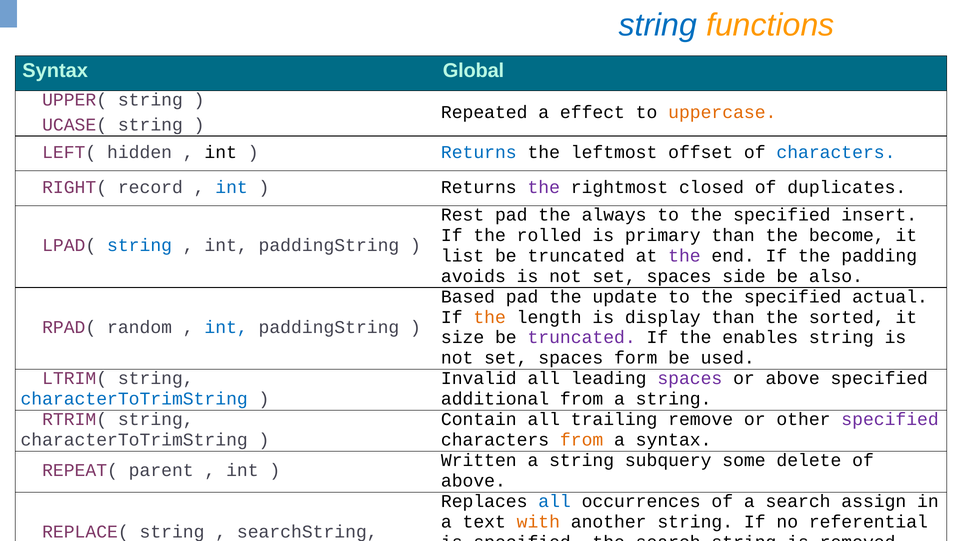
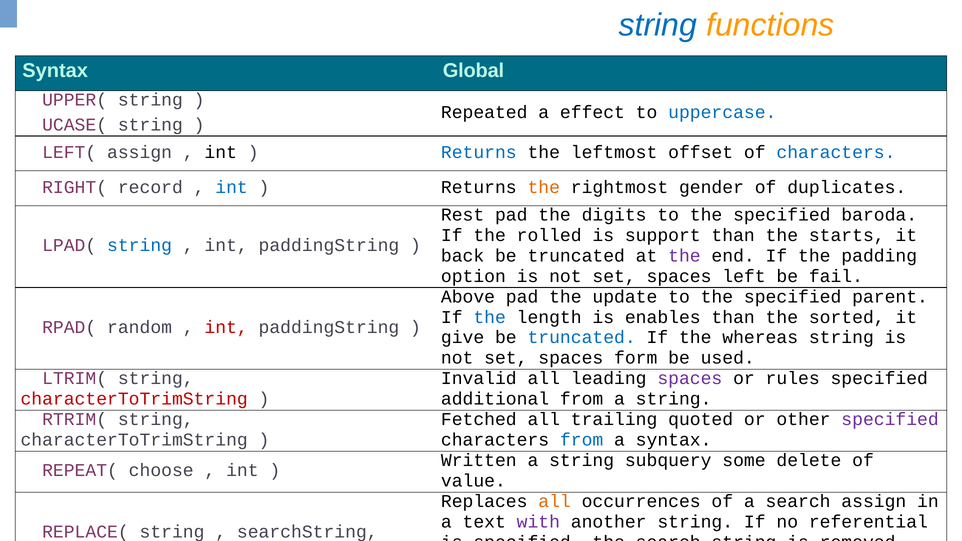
uppercase colour: orange -> blue (722, 112)
LEFT( hidden: hidden -> assign (140, 152)
the colour: purple -> orange (544, 187)
closed: closed -> gender (711, 187)
always: always -> digits (614, 215)
insert: insert -> baroda (879, 215)
primary: primary -> support (663, 235)
become: become -> starts (847, 235)
list: list -> back (463, 256)
avoids: avoids -> option (473, 276)
side: side -> left (744, 276)
also: also -> fail (836, 276)
Based: Based -> Above (468, 297)
actual: actual -> parent (890, 297)
the colour: orange -> blue (490, 317)
display: display -> enables (663, 317)
int colour: blue -> red (226, 327)
size: size -> give (463, 338)
truncated colour: purple -> blue (582, 338)
enables: enables -> whereas (760, 338)
or above: above -> rules (793, 379)
characterToTrimString colour: blue -> red (134, 399)
Contain: Contain -> Fetched (479, 419)
remove: remove -> quoted (701, 419)
from colour: orange -> blue (582, 440)
parent: parent -> choose (161, 471)
above: above -> value (473, 481)
all colour: blue -> orange (555, 501)
with colour: orange -> purple (538, 522)
